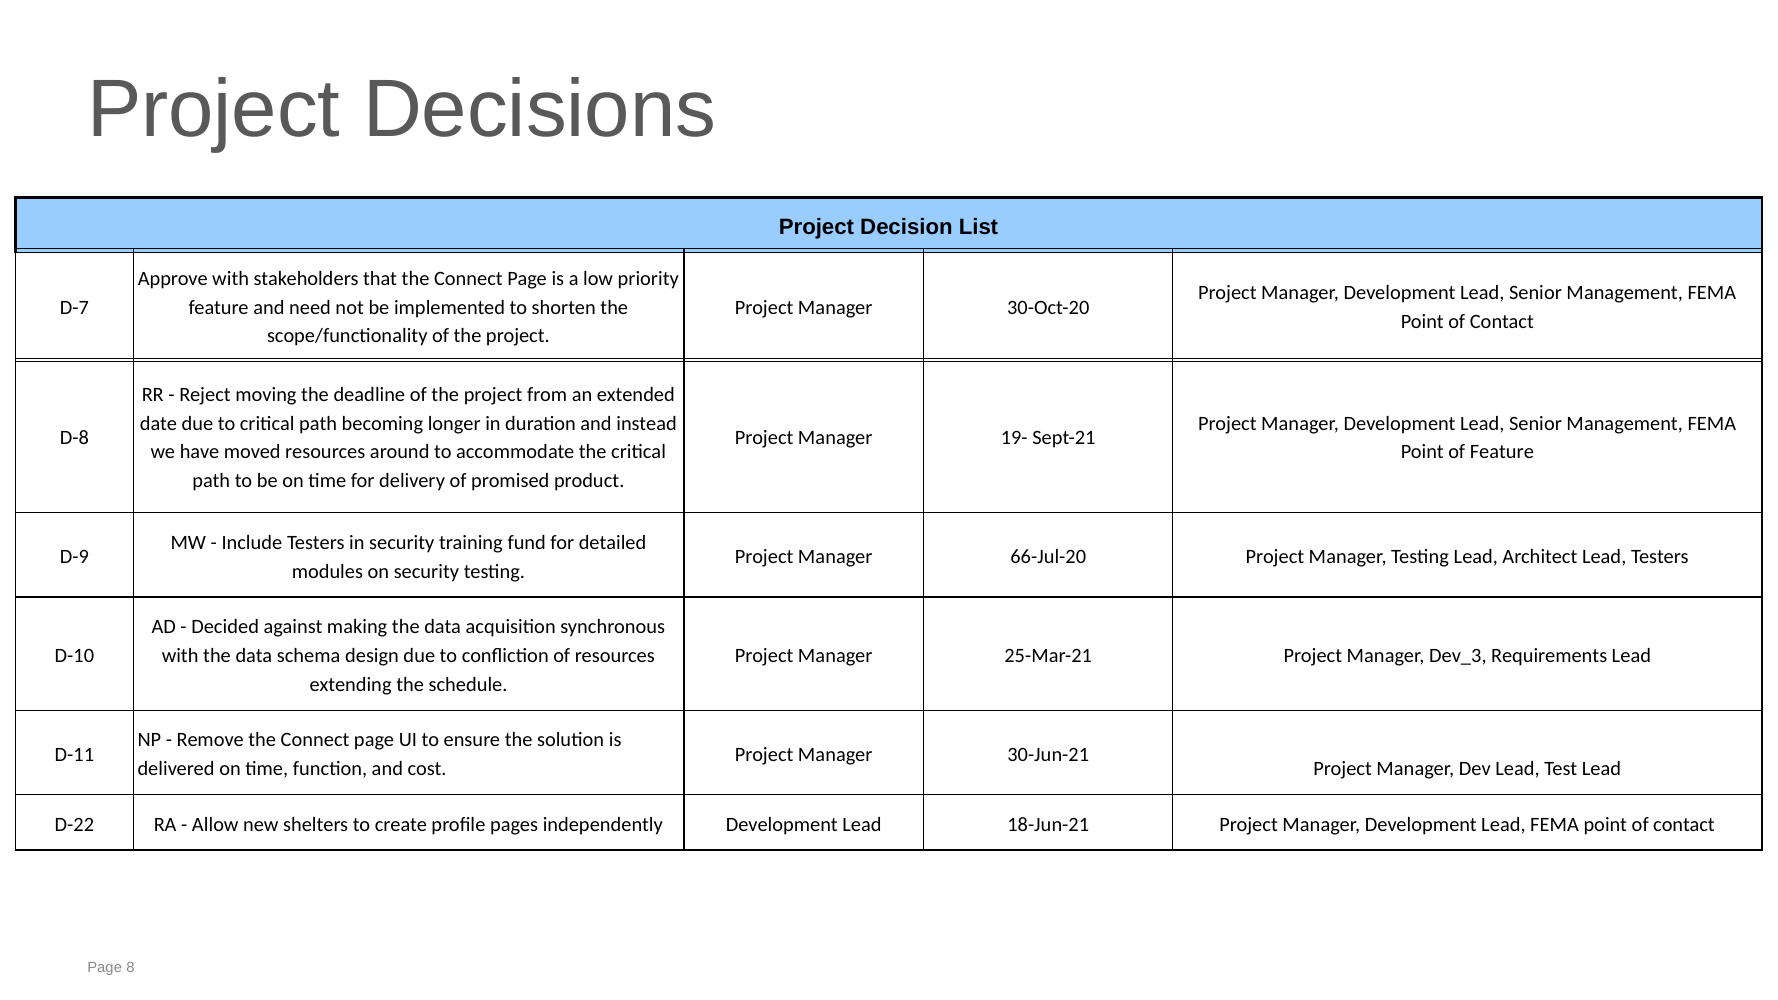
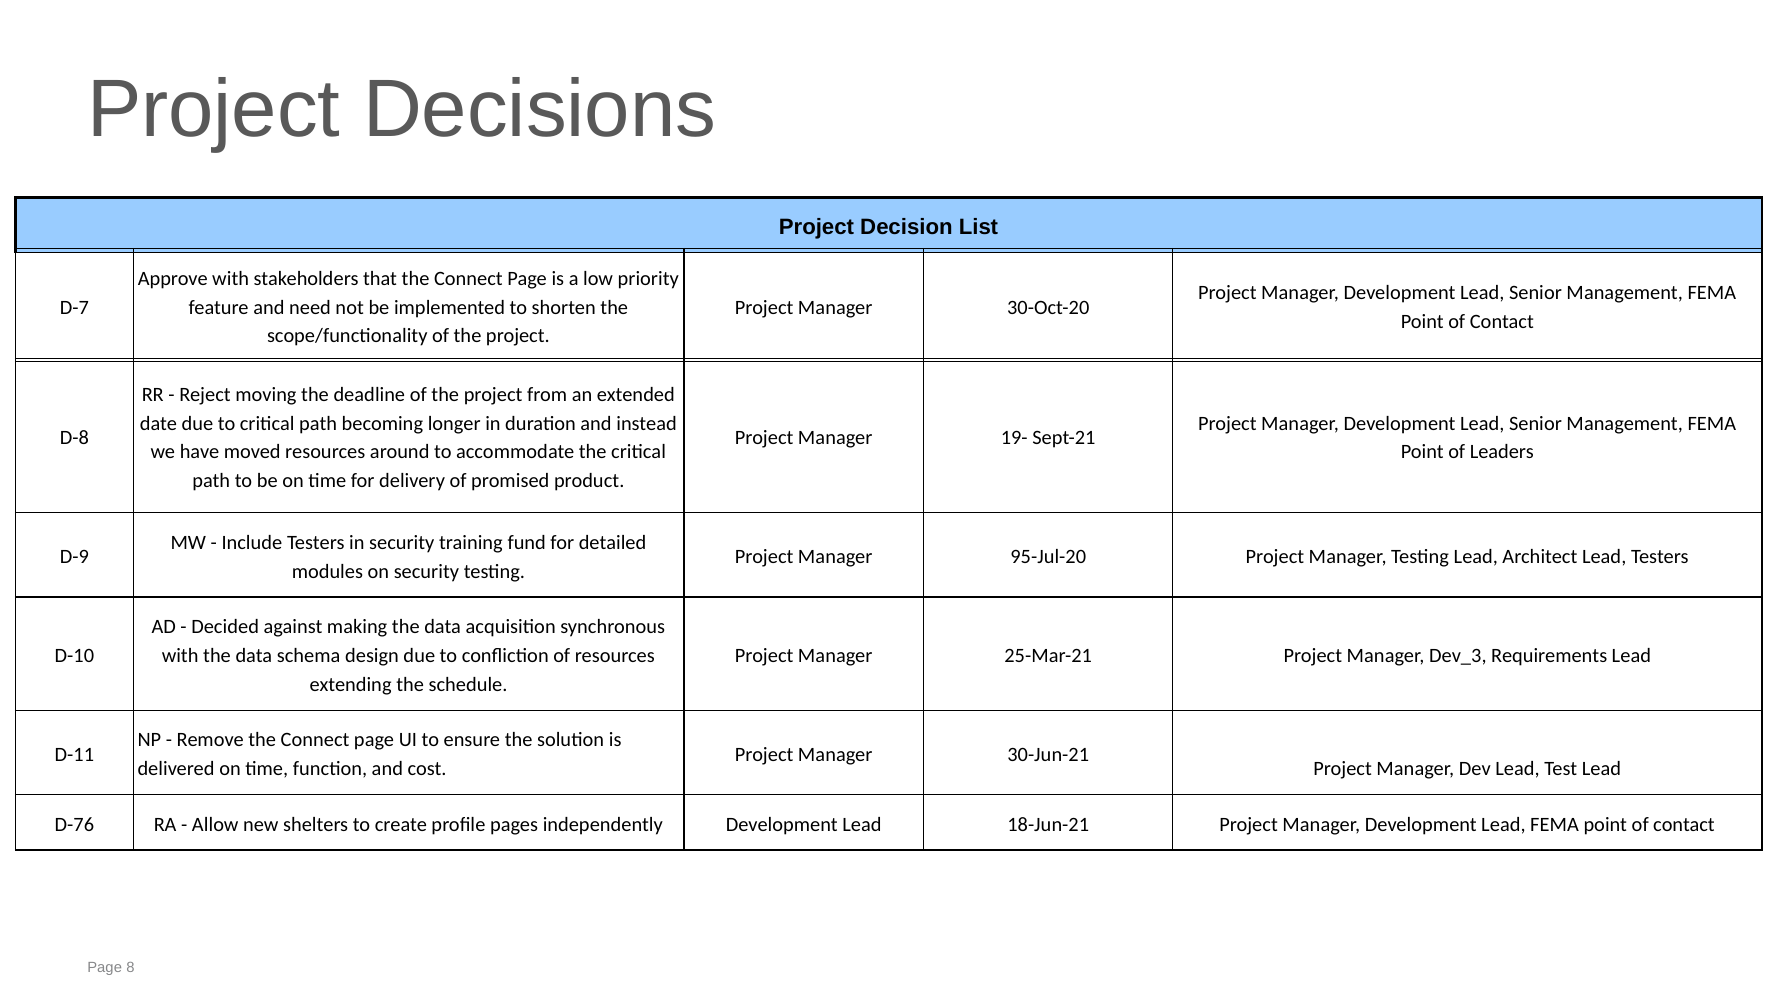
of Feature: Feature -> Leaders (1502, 452)
66-Jul-20: 66-Jul-20 -> 95-Jul-20 (1048, 557)
D-22: D-22 -> D-76 (74, 825)
